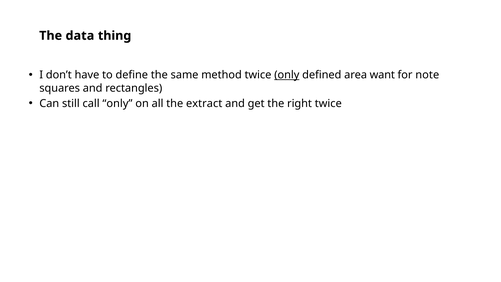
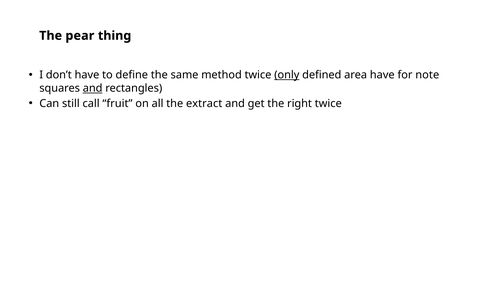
data: data -> pear (80, 36)
area want: want -> have (382, 75)
and underline: none -> present (93, 88)
call only: only -> fruit (117, 103)
